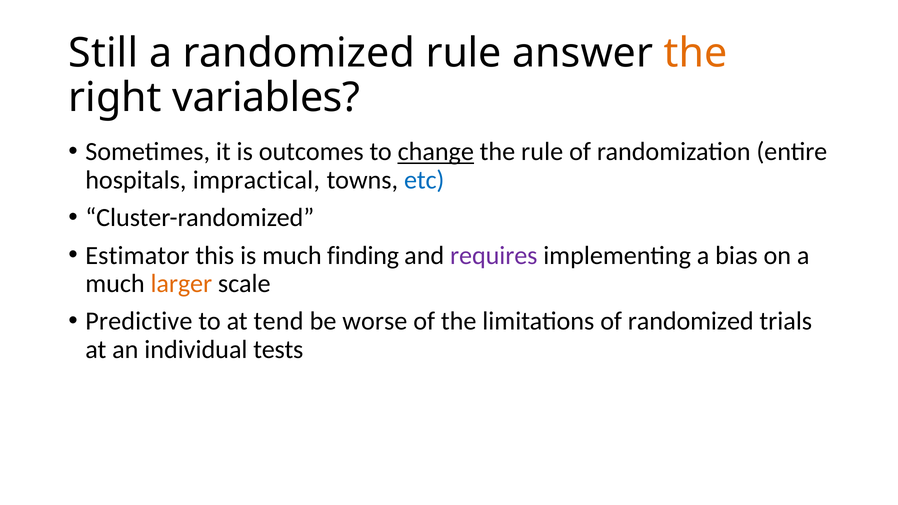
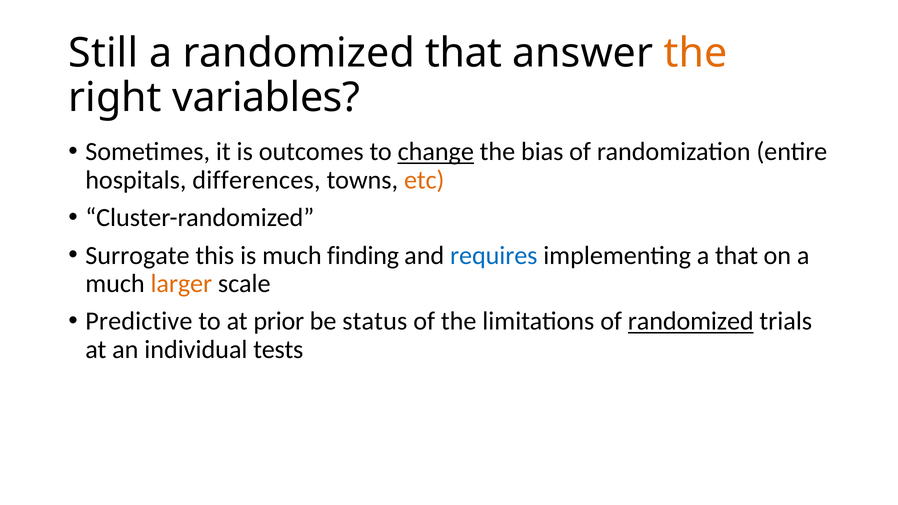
randomized rule: rule -> that (464, 53)
the rule: rule -> bias (542, 152)
impractical: impractical -> differences (256, 180)
etc colour: blue -> orange (424, 180)
Estimator: Estimator -> Surrogate (137, 255)
requires colour: purple -> blue (494, 255)
a bias: bias -> that (737, 255)
tend: tend -> prior (279, 321)
worse: worse -> status (375, 321)
randomized underline: none -> present (691, 321)
